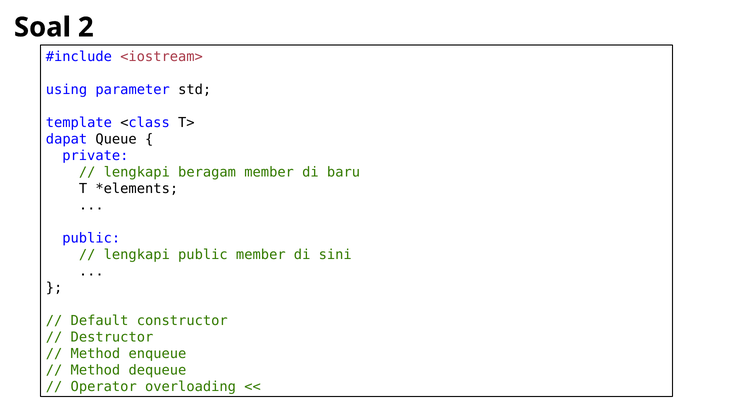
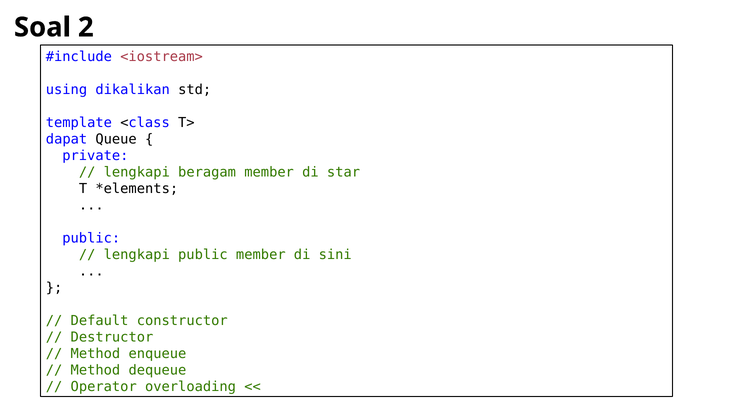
parameter: parameter -> dikalikan (133, 90)
baru: baru -> star (344, 172)
